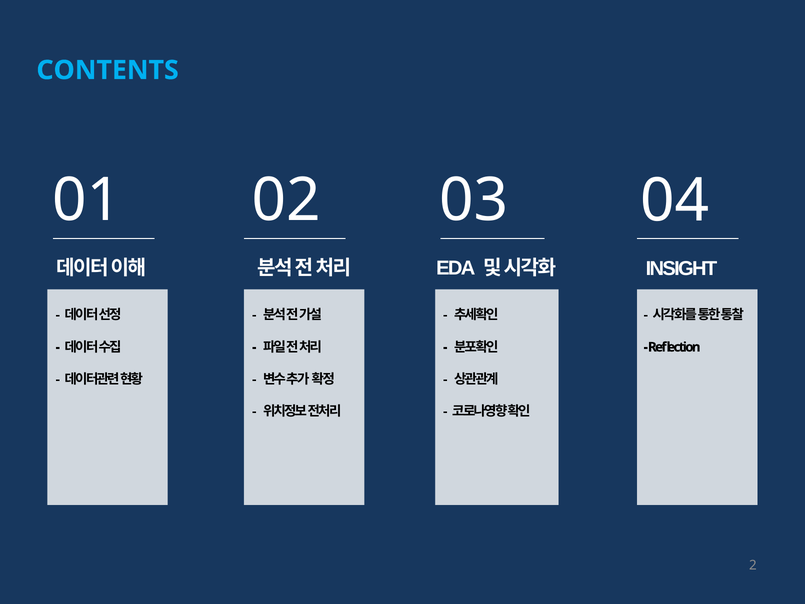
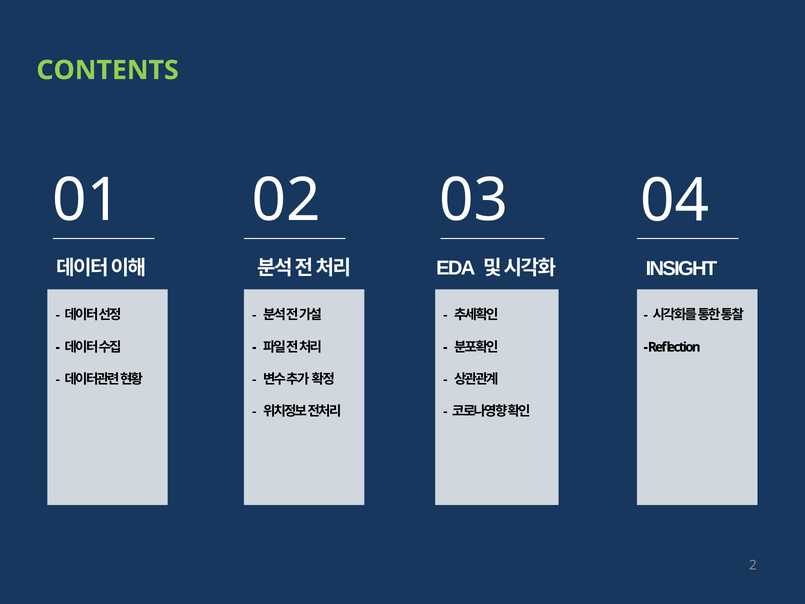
CONTENTS colour: light blue -> light green (108, 70)
